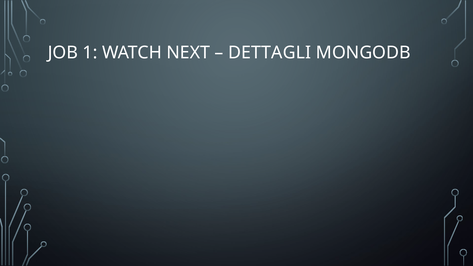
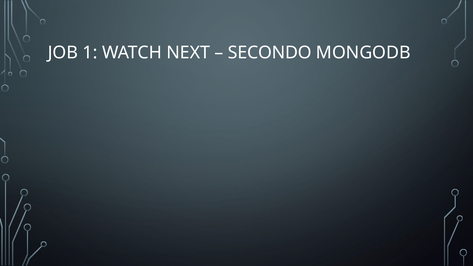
DETTAGLI: DETTAGLI -> SECONDO (270, 53)
